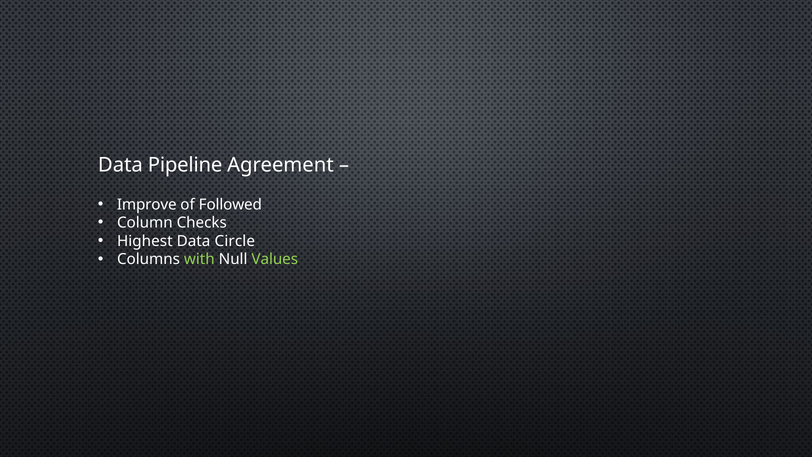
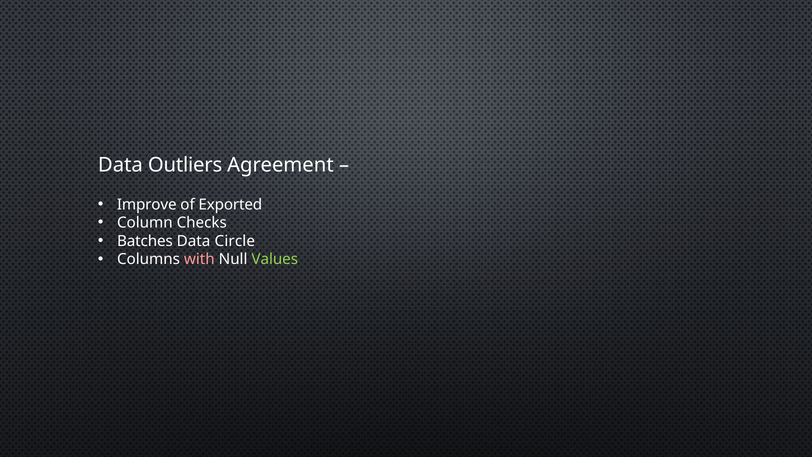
Pipeline: Pipeline -> Outliers (185, 165)
Followed: Followed -> Exported (230, 204)
Highest: Highest -> Batches (145, 241)
with colour: light green -> pink (199, 259)
